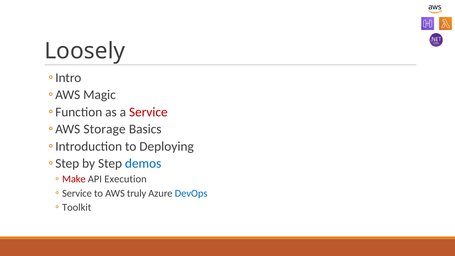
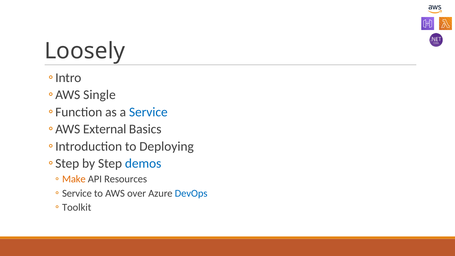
Magic: Magic -> Single (99, 95)
Service colour: red -> blue (148, 112)
Storage: Storage -> External (105, 129)
Make colour: red -> orange (74, 179)
Execution: Execution -> Resources (126, 179)
truly: truly -> over (137, 193)
